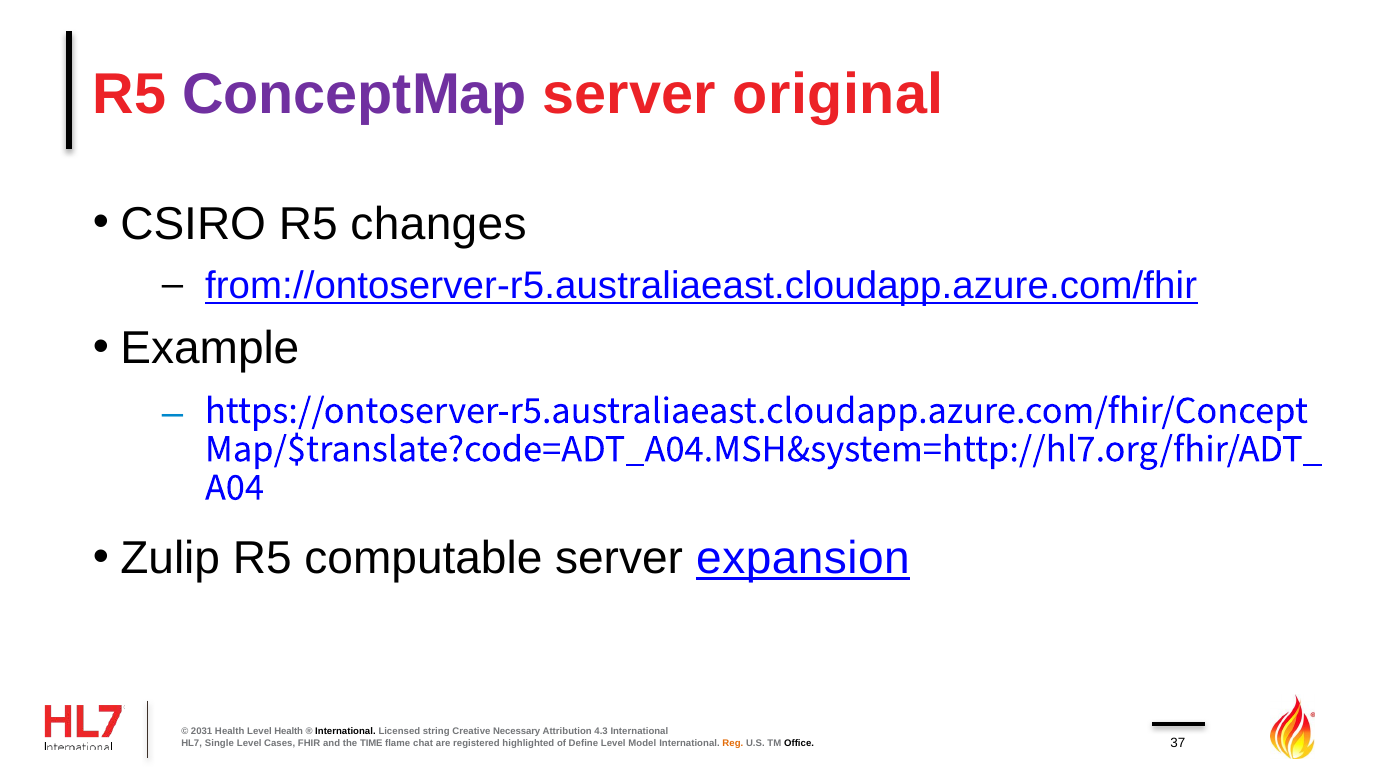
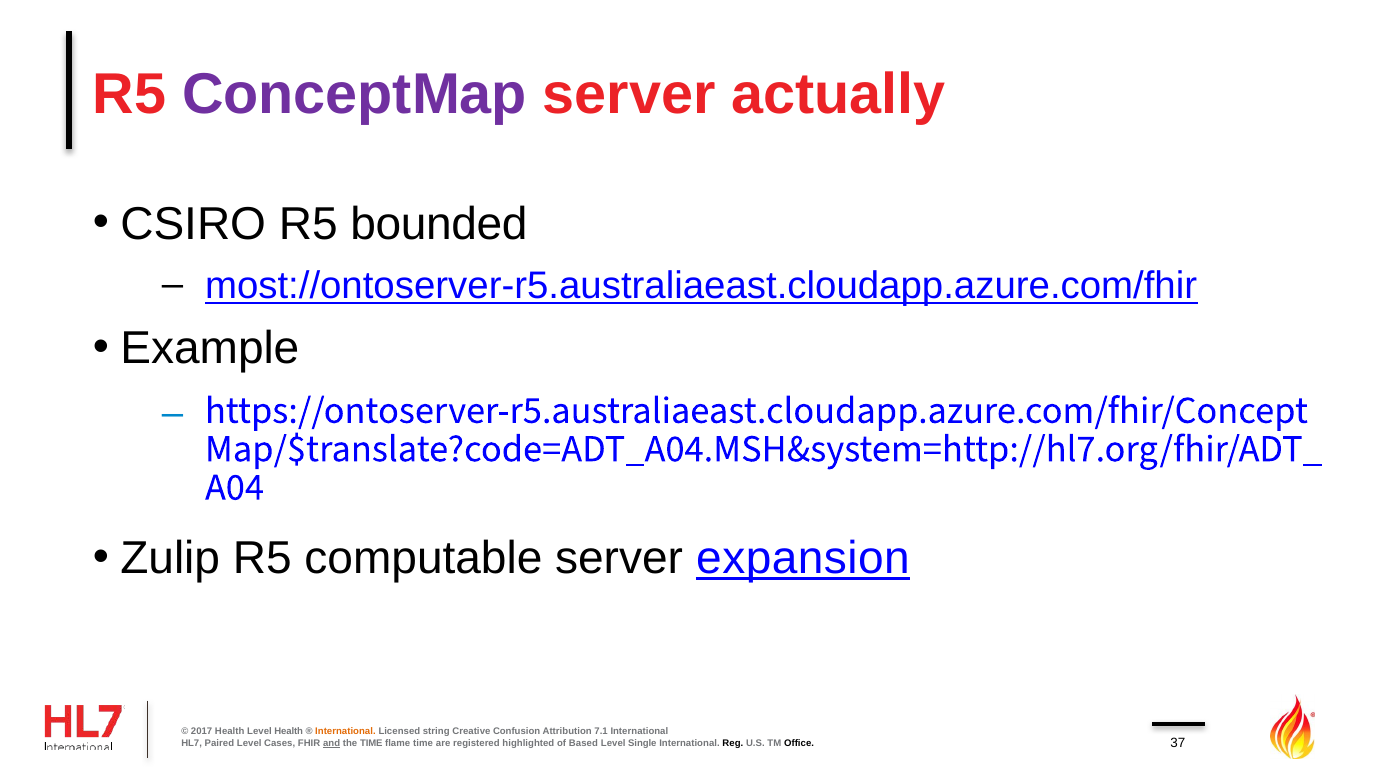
original: original -> actually (838, 94)
changes: changes -> bounded (439, 224)
from://ontoserver-r5.australiaeast.cloudapp.azure.com/fhir: from://ontoserver-r5.australiaeast.cloudapp.azure.com/fhir -> most://ontoserver-r5.australiaeast.cloudapp.azure.com/fhir (701, 286)
2031: 2031 -> 2017 (202, 731)
International colour: black -> orange (345, 731)
Necessary: Necessary -> Confusion (517, 731)
4.3: 4.3 -> 7.1 (601, 731)
Single: Single -> Paired (219, 743)
and underline: none -> present (332, 743)
flame chat: chat -> time (423, 743)
Define: Define -> Based (583, 743)
Model: Model -> Single (642, 743)
Reg colour: orange -> black (733, 743)
